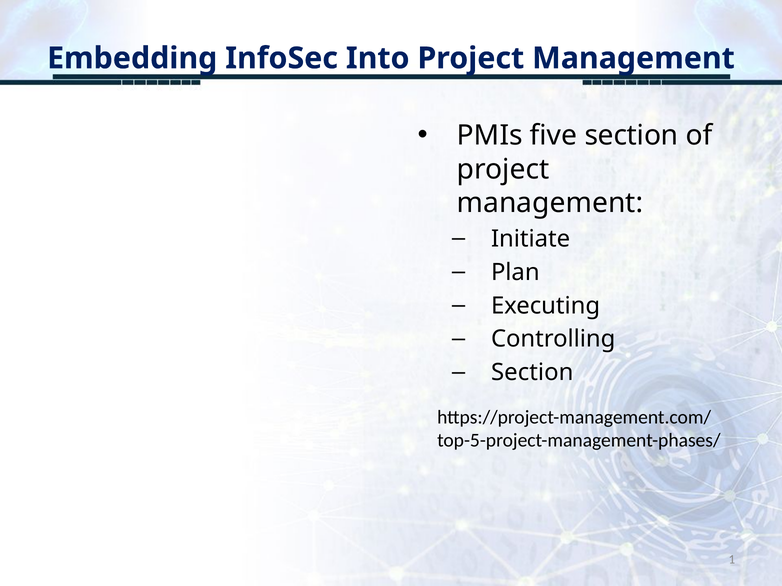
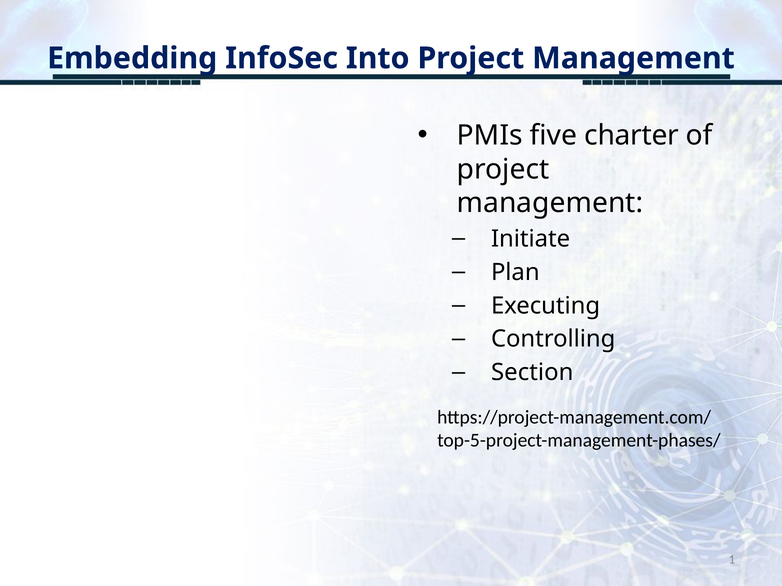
five section: section -> charter (632, 136)
